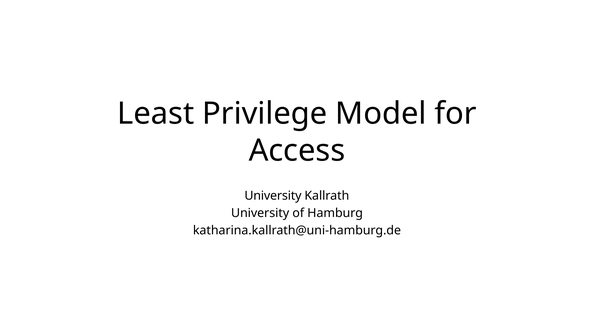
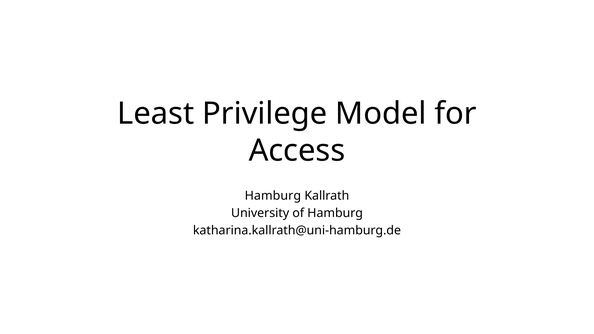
University: University -> Hamburg (273, 196)
